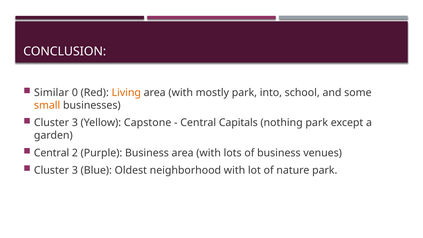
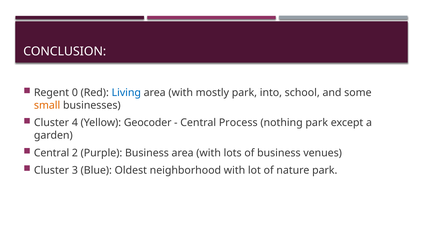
Similar: Similar -> Regent (52, 93)
Living colour: orange -> blue (126, 93)
3: 3 -> 4 (75, 123)
Capstone: Capstone -> Geocoder (148, 123)
Capitals: Capitals -> Process (238, 123)
